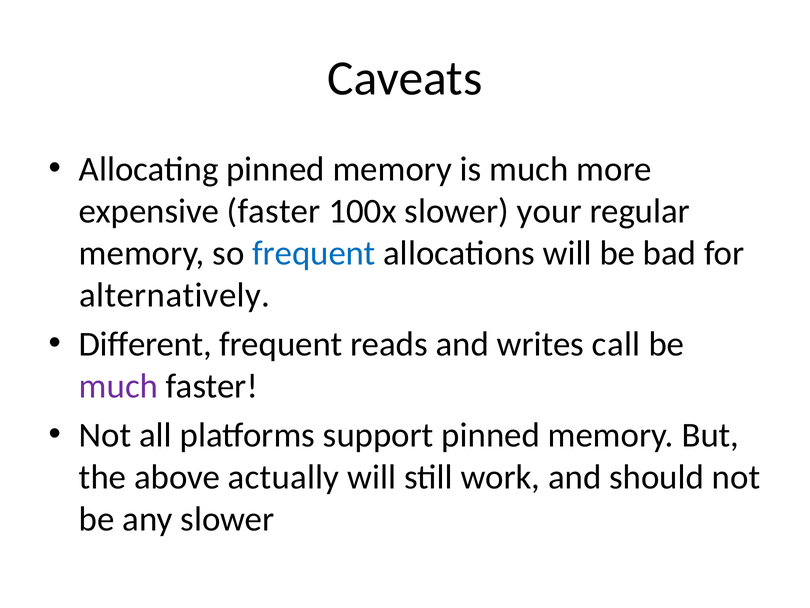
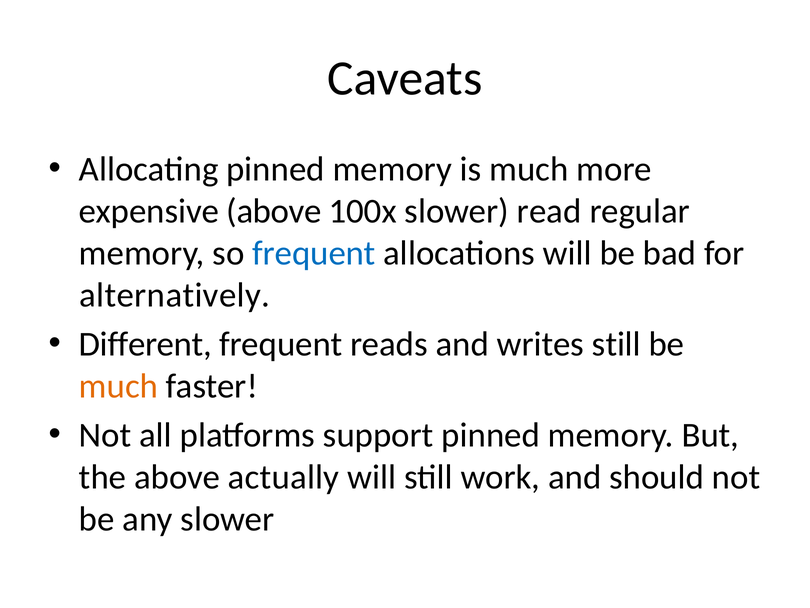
expensive faster: faster -> above (274, 211)
your: your -> read (549, 211)
writes call: call -> still (616, 344)
much colour: purple -> orange (119, 386)
